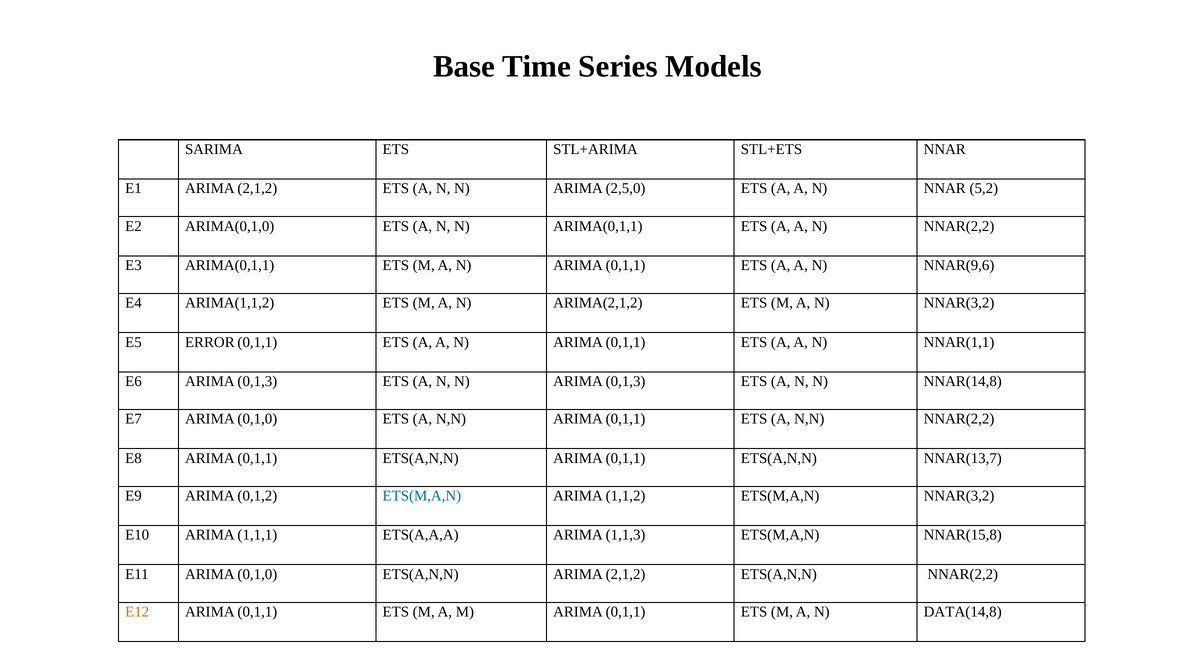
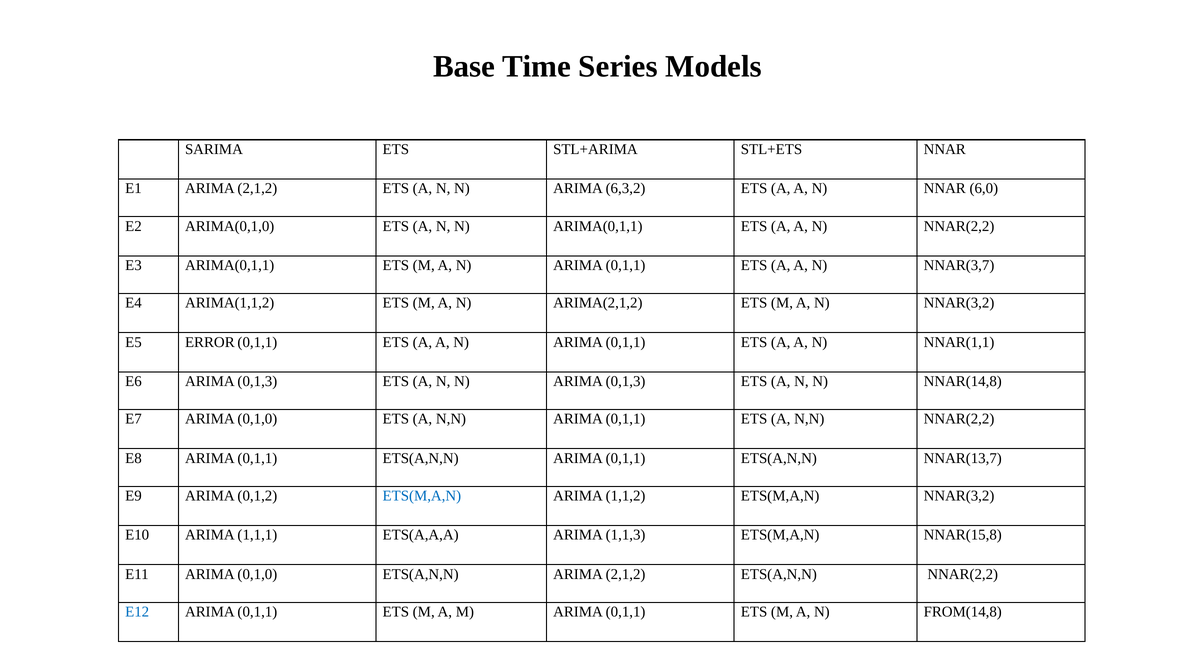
2,5,0: 2,5,0 -> 6,3,2 (626, 188)
5,2: 5,2 -> 6,0 (984, 188)
NNAR(9,6: NNAR(9,6 -> NNAR(3,7 (959, 265)
E12 colour: orange -> blue (137, 612)
DATA(14,8: DATA(14,8 -> FROM(14,8 (963, 612)
